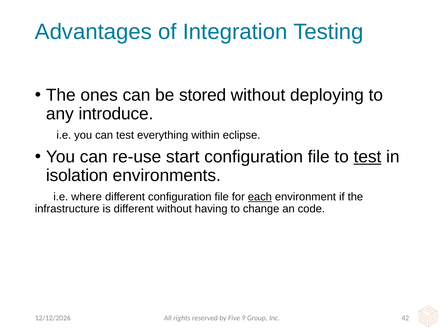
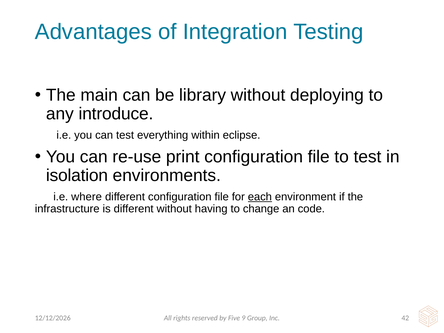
ones: ones -> main (99, 95)
stored: stored -> library (203, 95)
start: start -> print (183, 157)
test underline: present -> none (367, 157)
